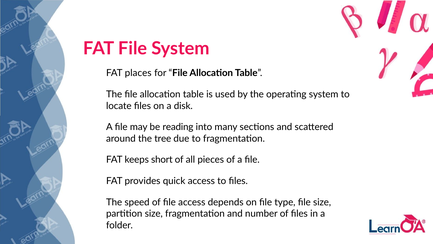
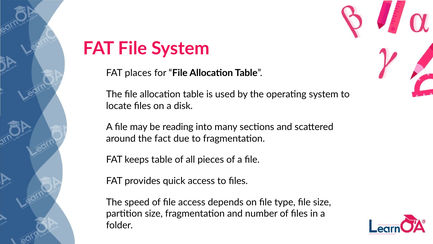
tree: tree -> fact (163, 138)
keeps short: short -> table (162, 160)
